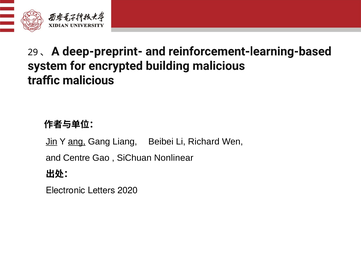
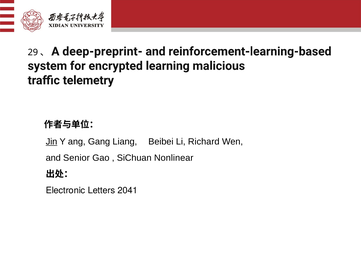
building: building -> learning (168, 66)
traffic malicious: malicious -> telemetry (88, 80)
ang underline: present -> none (77, 141)
Centre: Centre -> Senior (76, 158)
2020: 2020 -> 2041 (128, 190)
